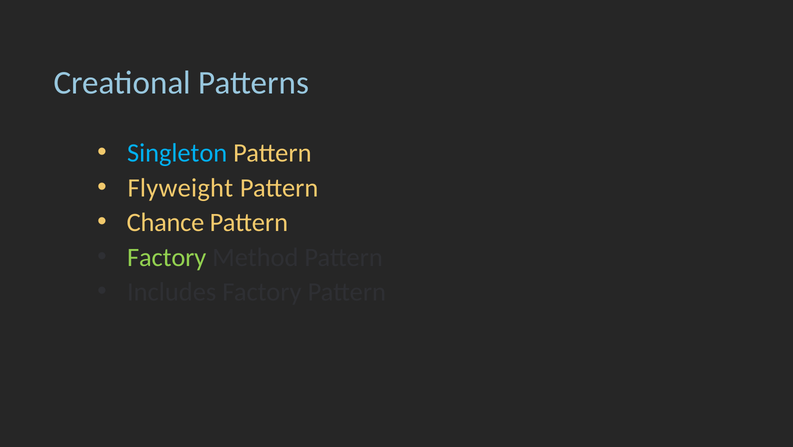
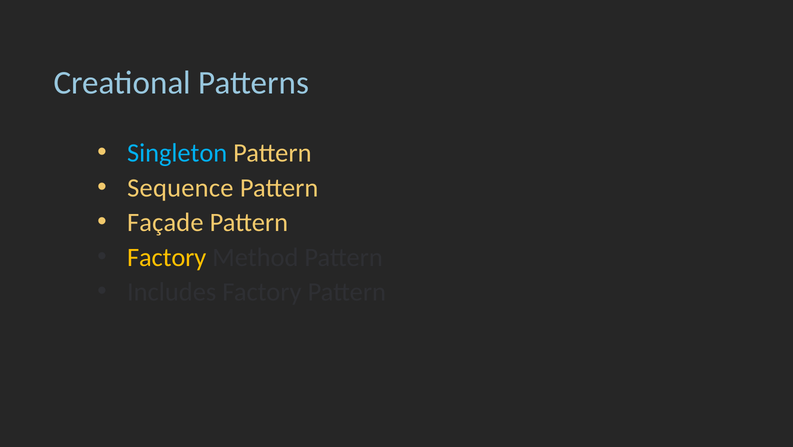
Flyweight: Flyweight -> Sequence (180, 188)
Chance: Chance -> Façade (165, 222)
Factory colour: light green -> yellow (167, 257)
